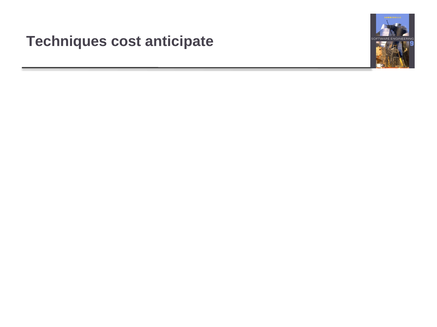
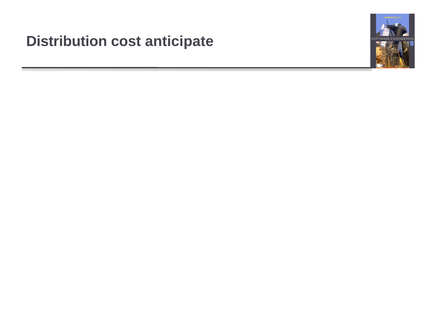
Techniques: Techniques -> Distribution (67, 41)
